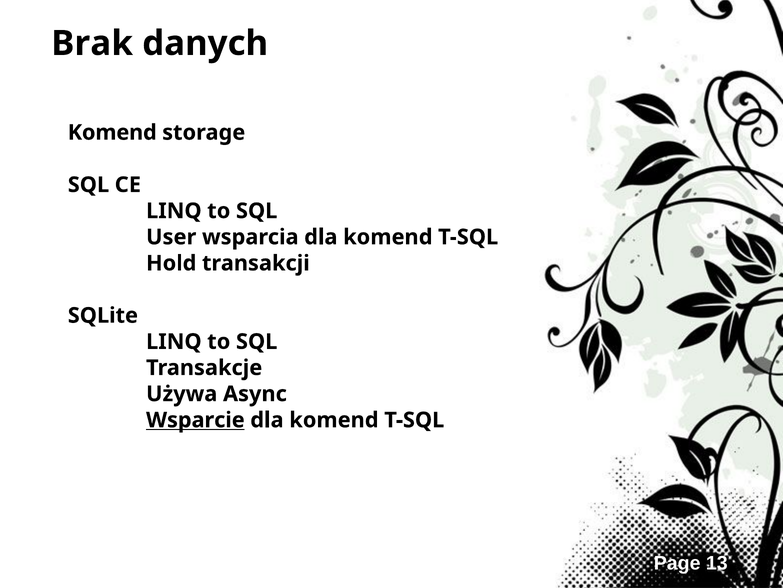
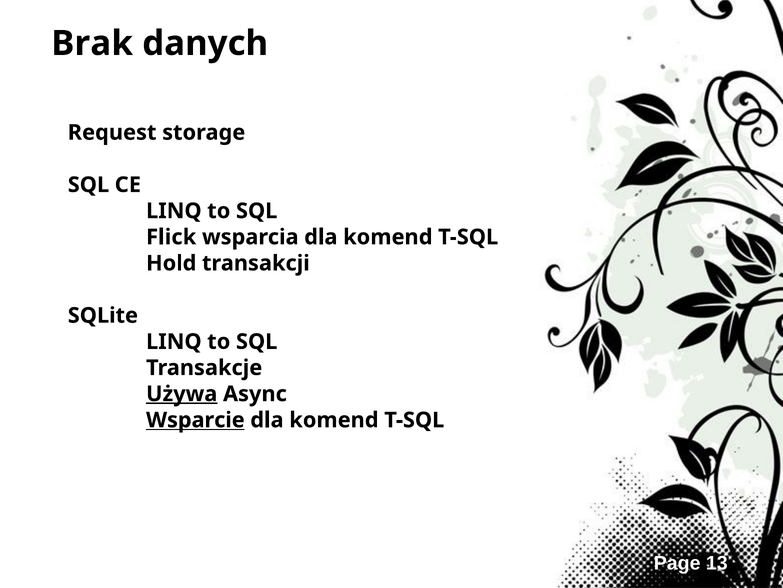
Komend: Komend -> Request (112, 132)
User: User -> Flick (171, 237)
Używa underline: none -> present (182, 393)
